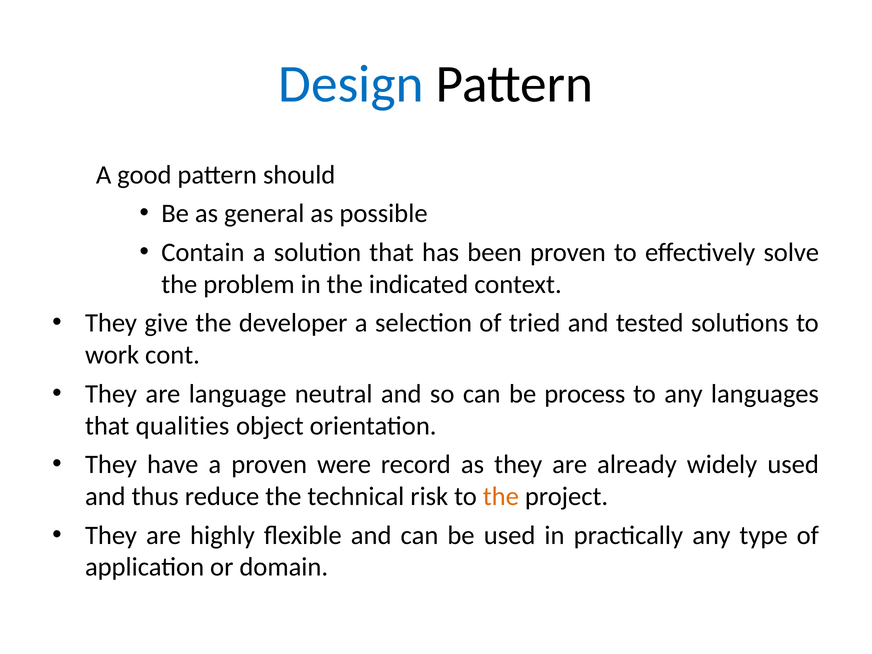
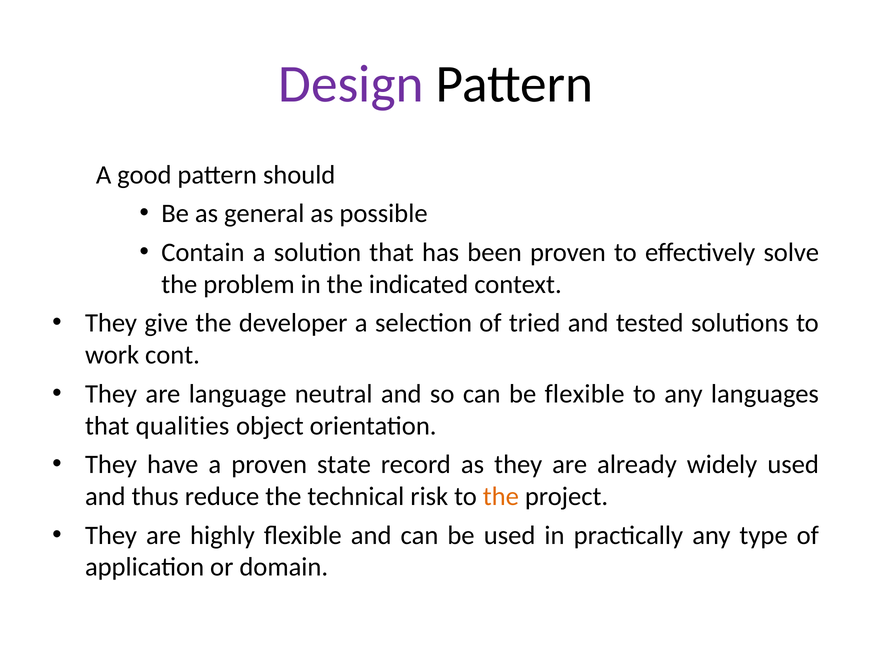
Design colour: blue -> purple (351, 84)
be process: process -> flexible (585, 394)
were: were -> state (344, 464)
